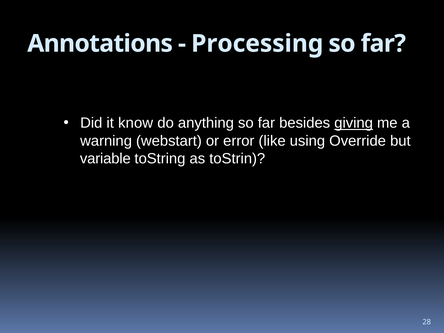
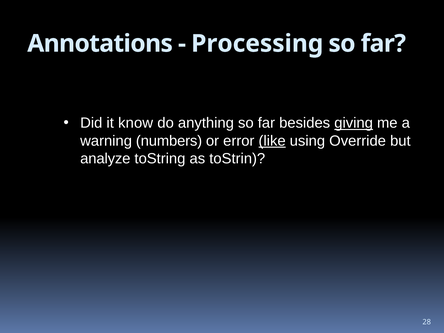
webstart: webstart -> numbers (169, 141)
like underline: none -> present (272, 141)
variable: variable -> analyze (105, 159)
